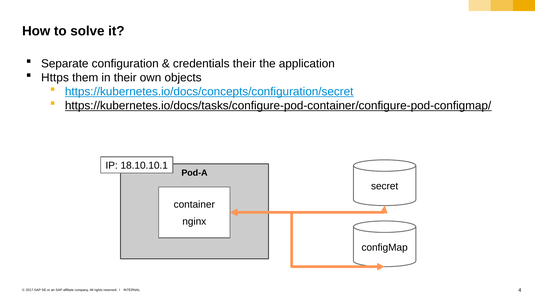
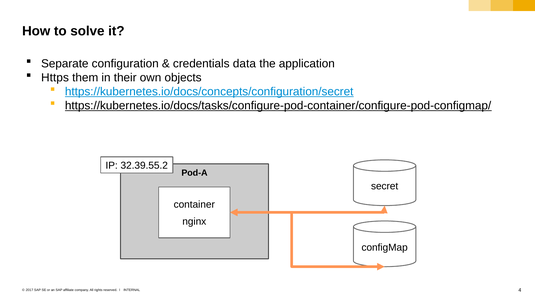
credentials their: their -> data (244, 63)
18.10.10.1: 18.10.10.1 -> 32.39.55.2 (144, 166)
